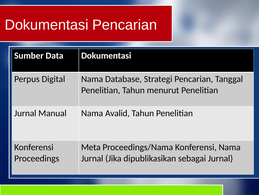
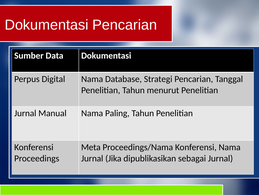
Avalid: Avalid -> Paling (117, 113)
